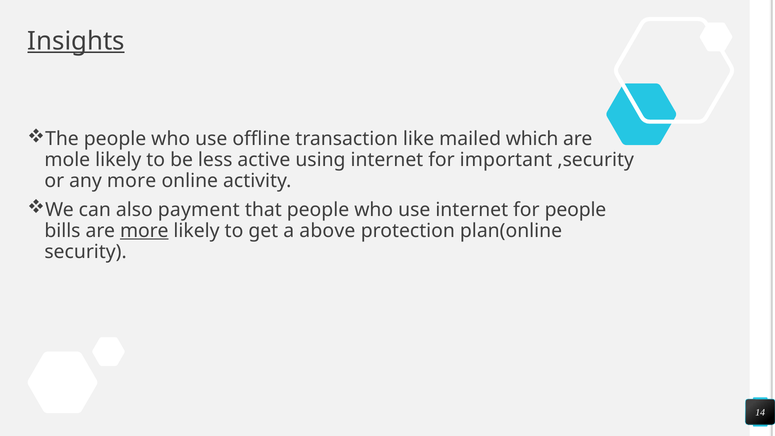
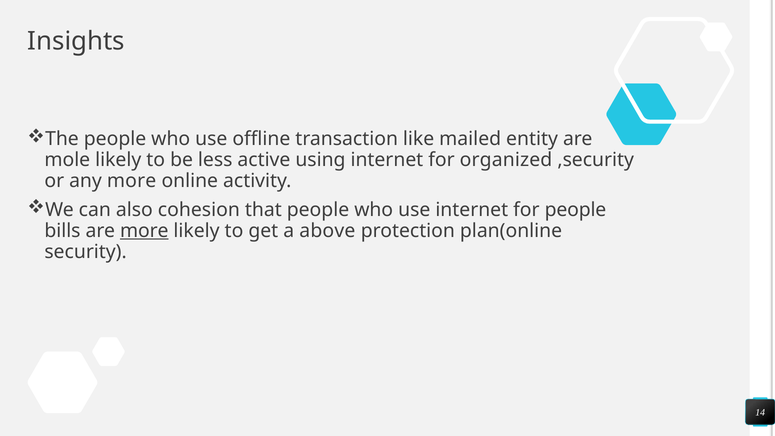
Insights underline: present -> none (76, 41)
which: which -> entity (532, 139)
important: important -> organized (506, 160)
payment: payment -> cohesion (199, 210)
